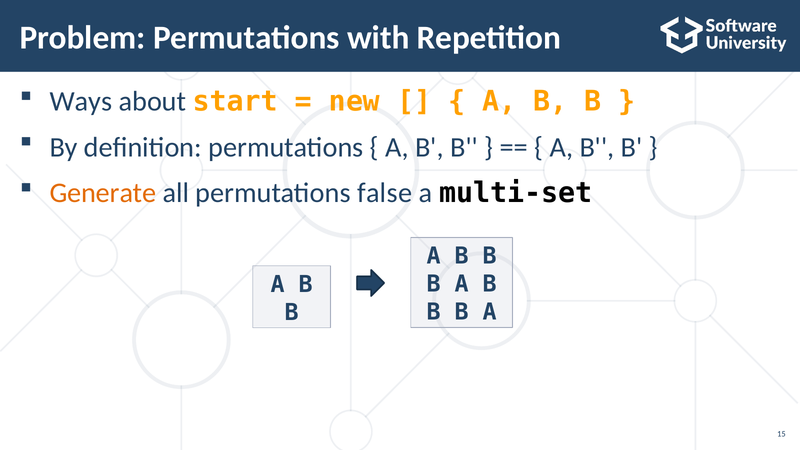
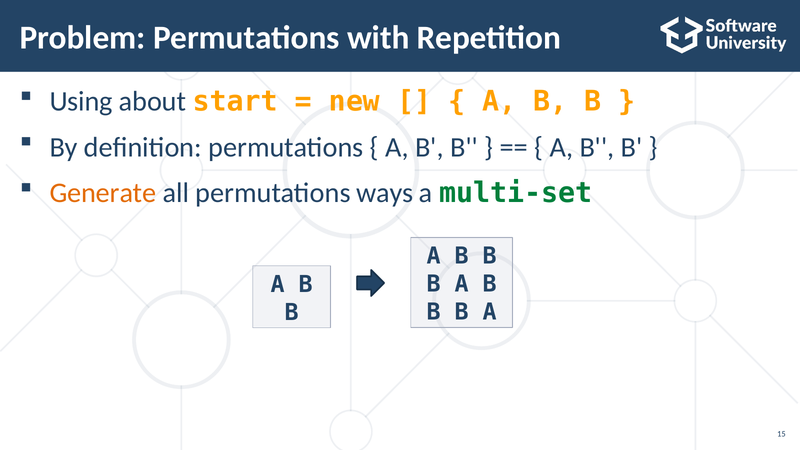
Ways: Ways -> Using (81, 102)
false: false -> ways (385, 193)
multi-set colour: black -> green (516, 193)
